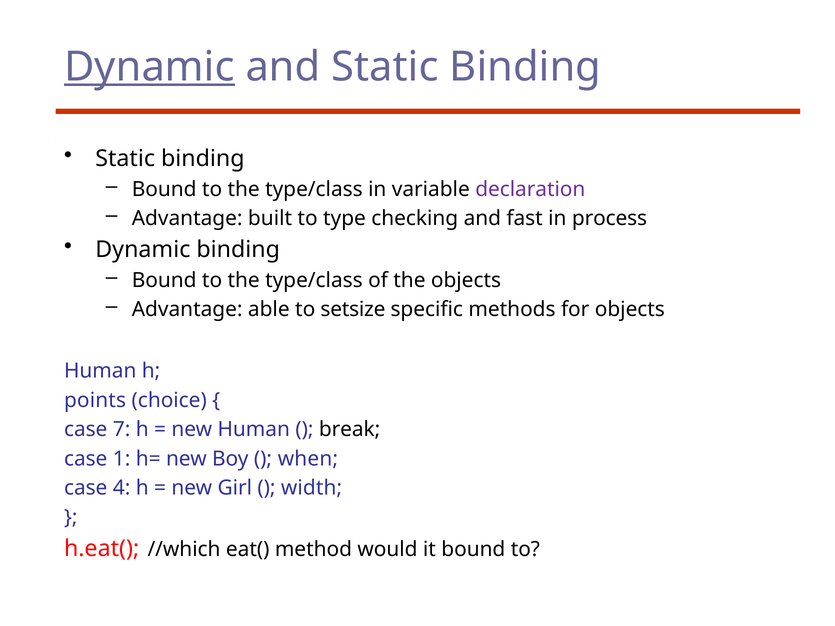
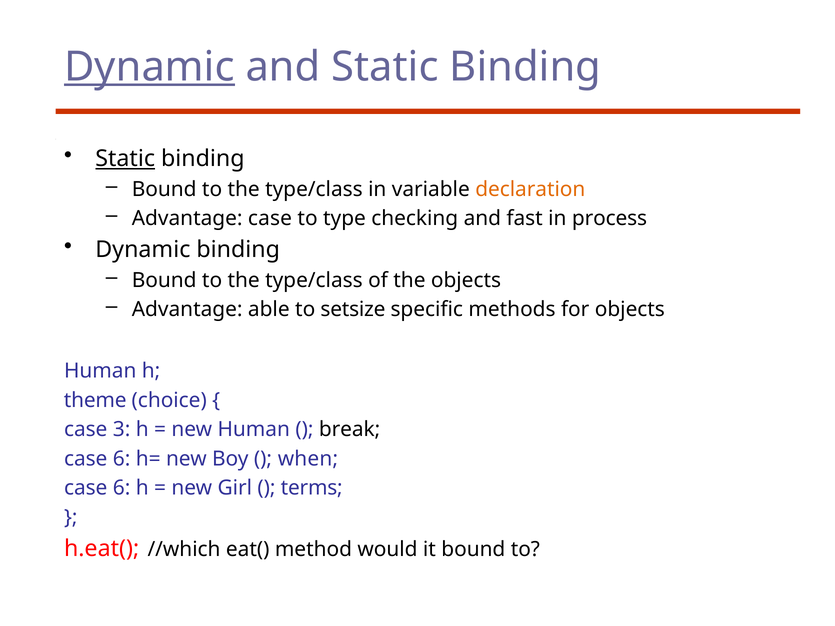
Static underline: none -> present (125, 159)
declaration colour: purple -> orange (530, 189)
Advantage built: built -> case (270, 219)
points: points -> theme (95, 400)
7: 7 -> 3 (122, 430)
1: 1 -> 6 (122, 459)
4: 4 -> 6 (122, 488)
width: width -> terms (312, 488)
